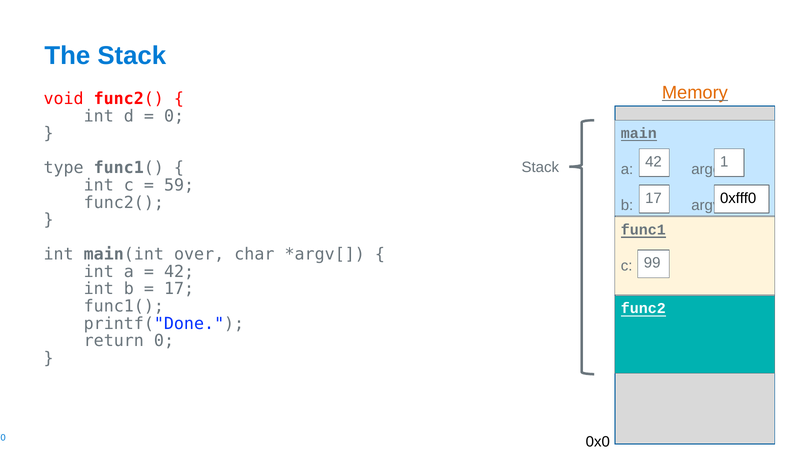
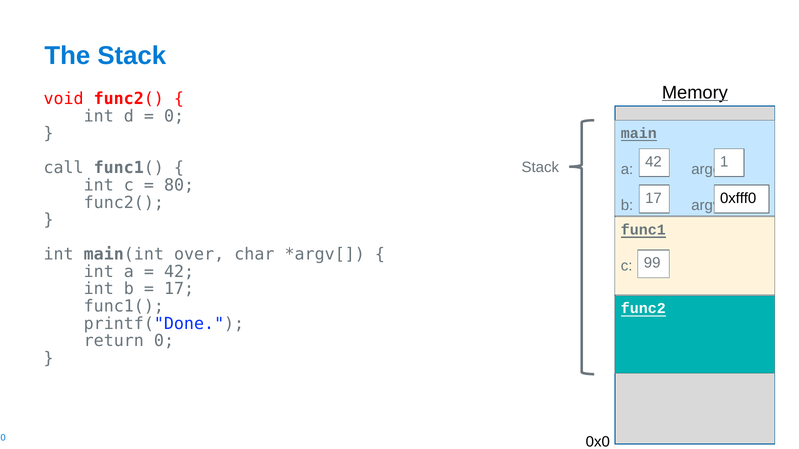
Memory colour: orange -> black (695, 93)
type: type -> call (64, 168)
59: 59 -> 80 (179, 185)
